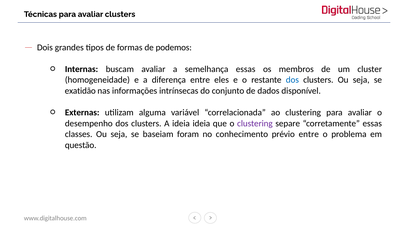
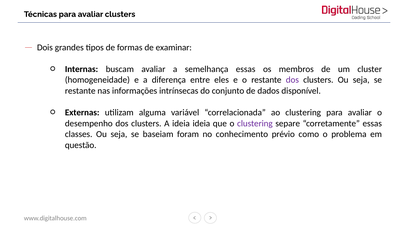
podemos: podemos -> examinar (174, 47)
dos colour: blue -> purple (292, 80)
exatidão: exatidão -> restante (80, 91)
prévio entre: entre -> como (309, 134)
